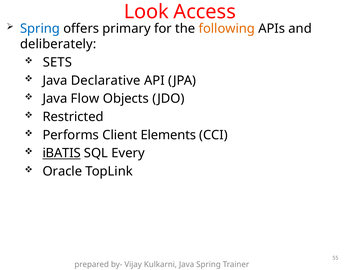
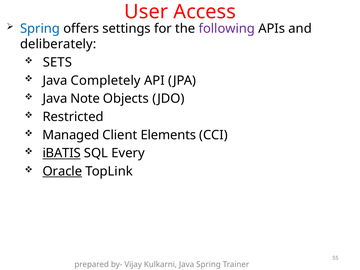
Look: Look -> User (146, 12)
primary: primary -> settings (127, 29)
following colour: orange -> purple (227, 29)
Declarative: Declarative -> Completely (106, 80)
Flow: Flow -> Note (85, 99)
Performs: Performs -> Managed (71, 135)
Oracle underline: none -> present (62, 171)
